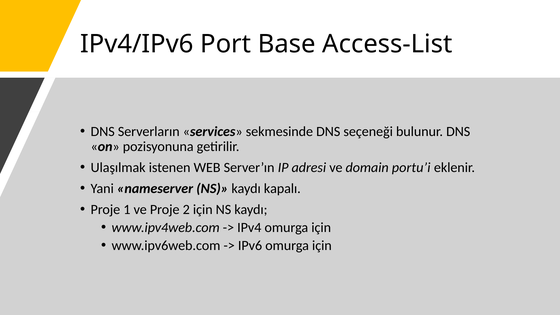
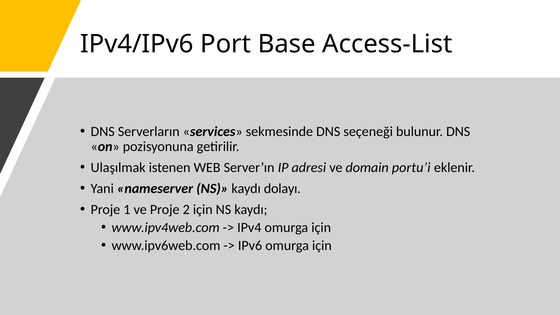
kapalı: kapalı -> dolayı (282, 188)
